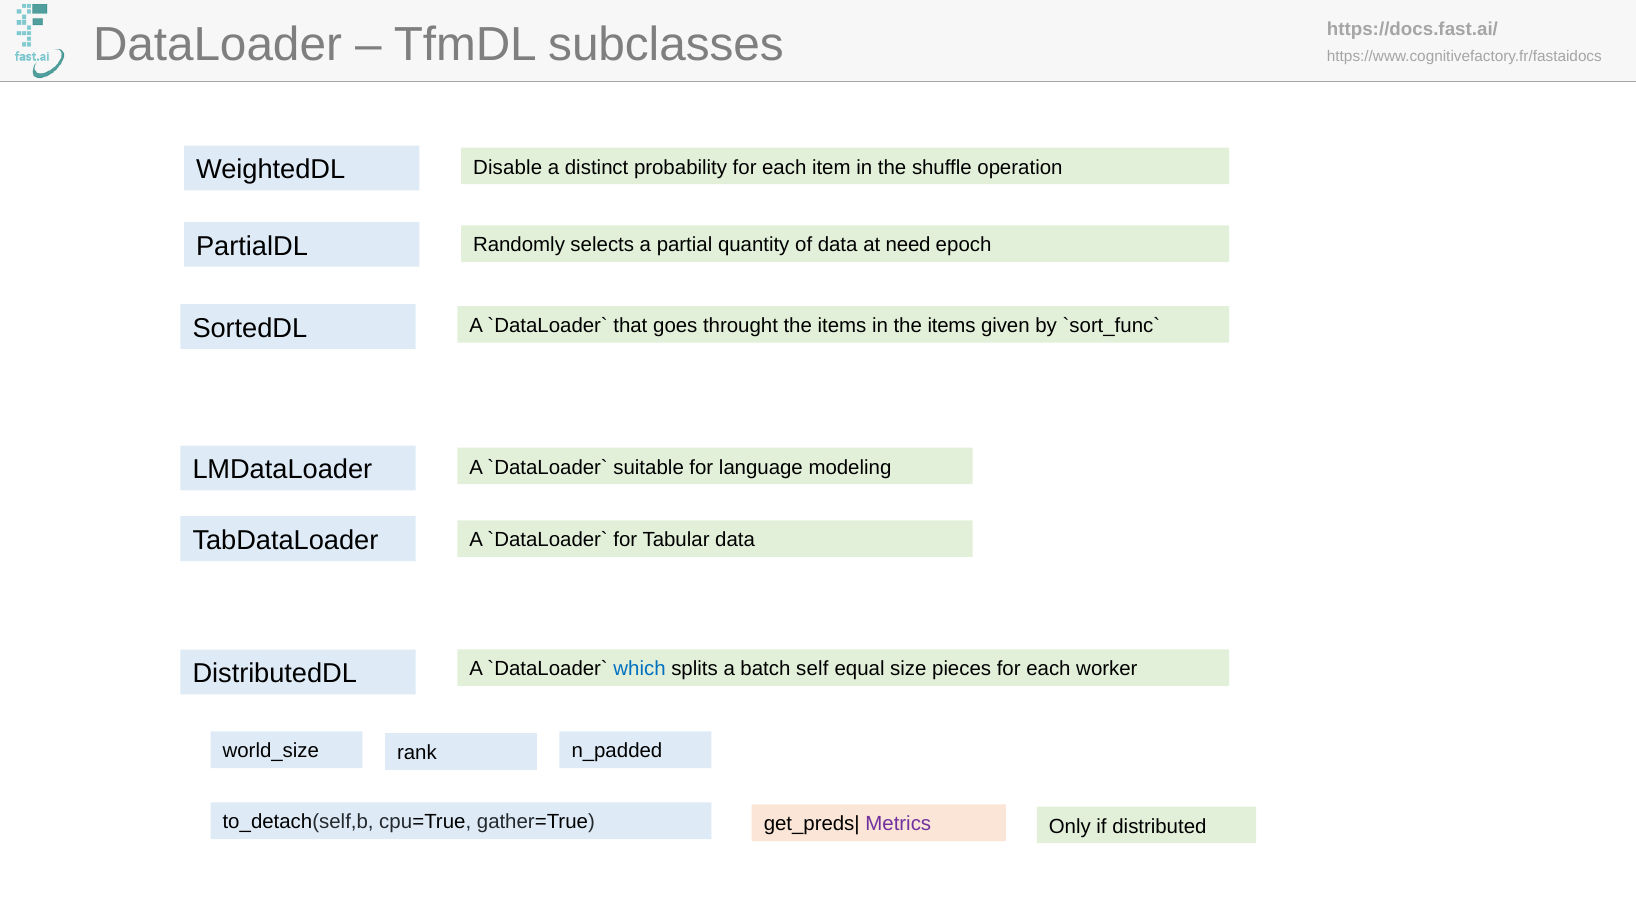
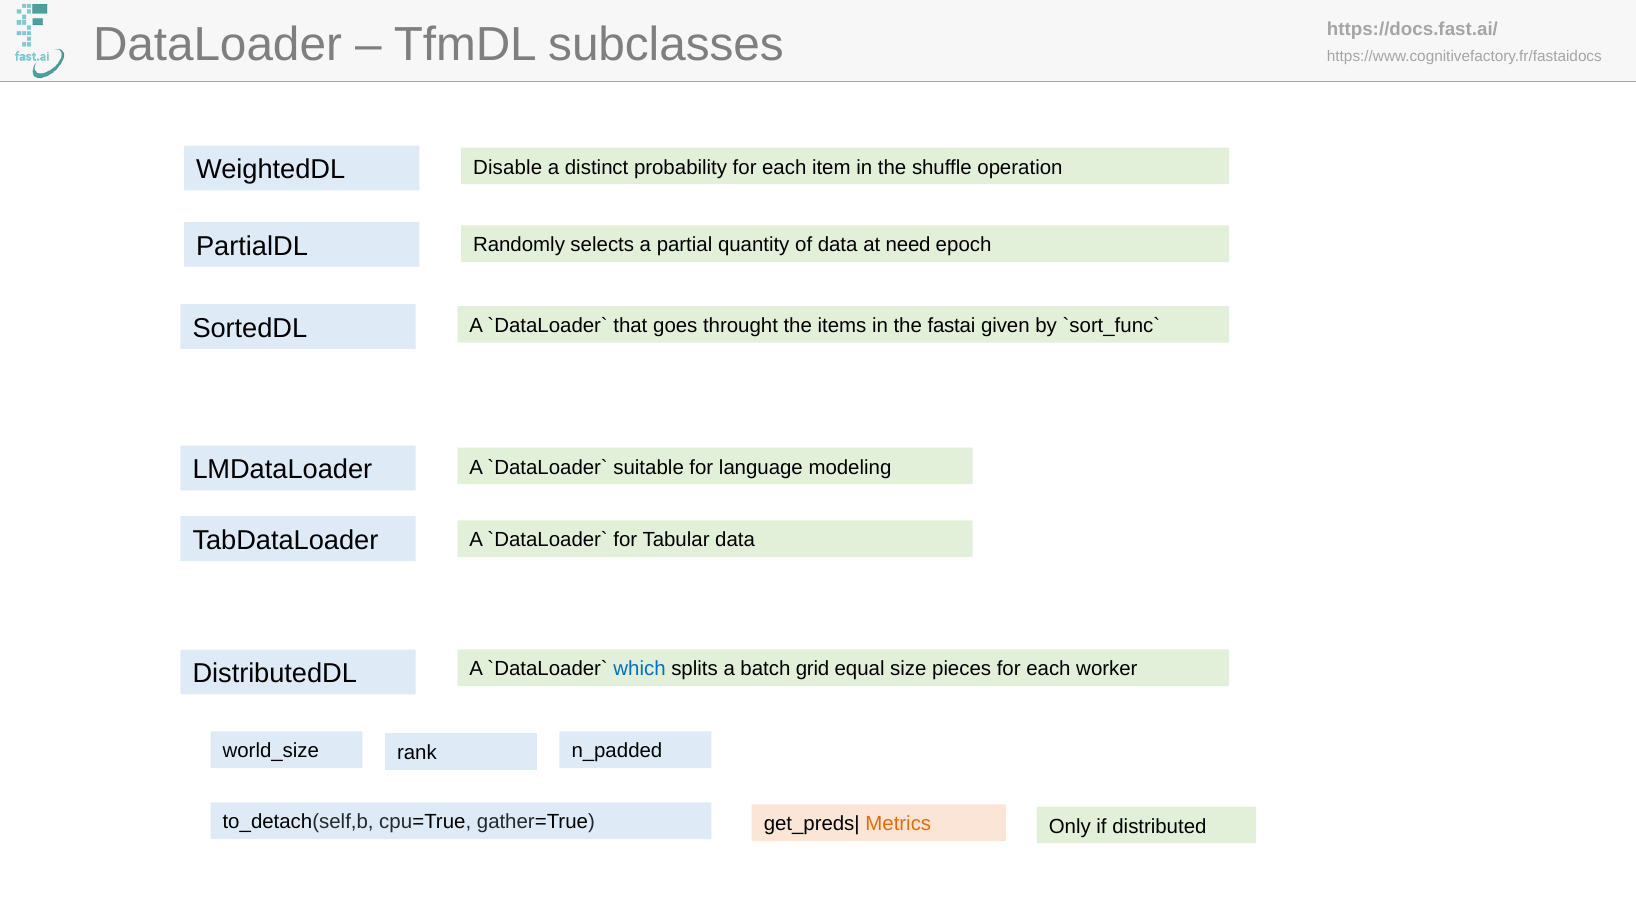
in the items: items -> fastai (951, 326)
self: self -> grid (813, 669)
Metrics colour: purple -> orange (898, 824)
